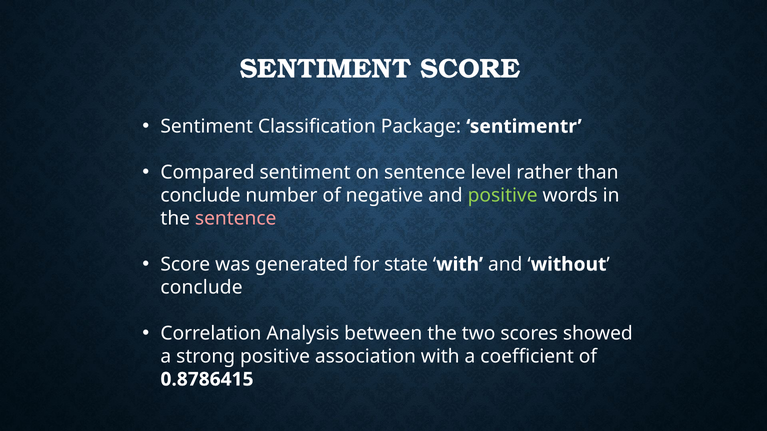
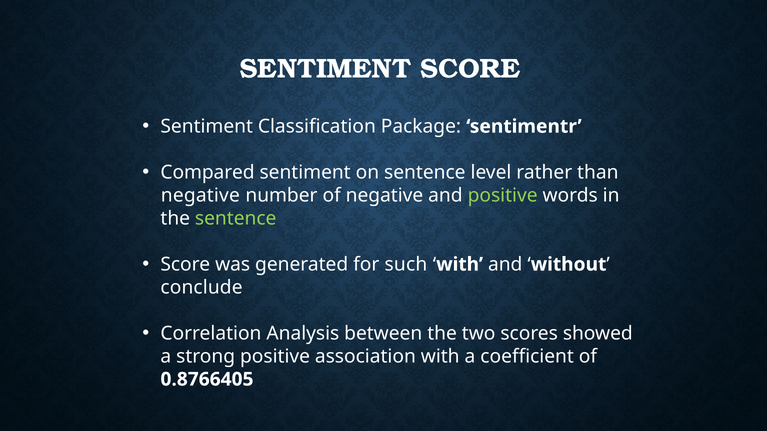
conclude: conclude -> negative (200, 196)
sentence colour: pink -> light green (236, 219)
state: state -> such (406, 265)
0.8786415: 0.8786415 -> 0.8766405 (207, 380)
